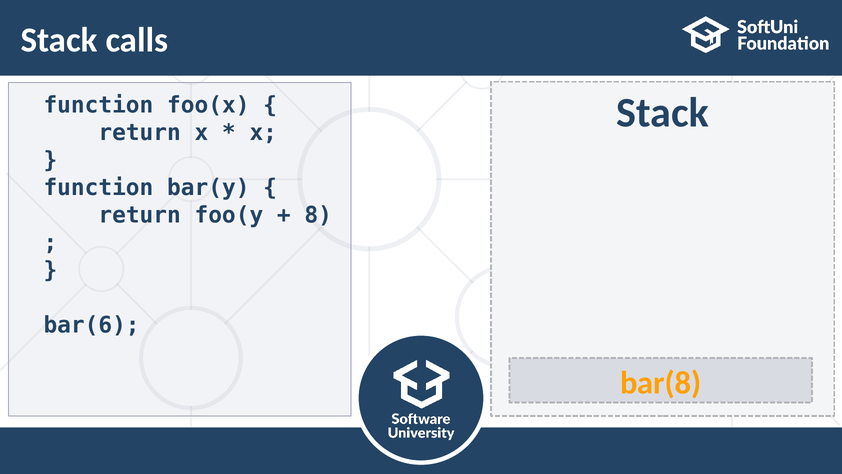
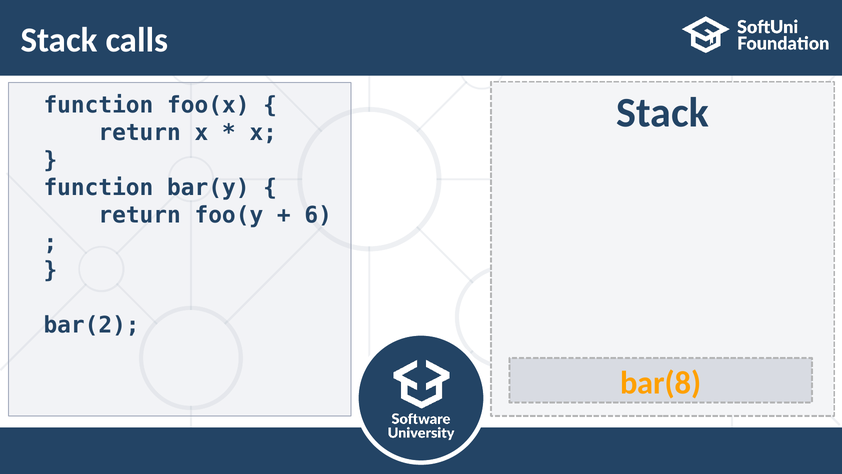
8: 8 -> 6 (318, 215)
bar(6: bar(6 -> bar(2 (92, 325)
